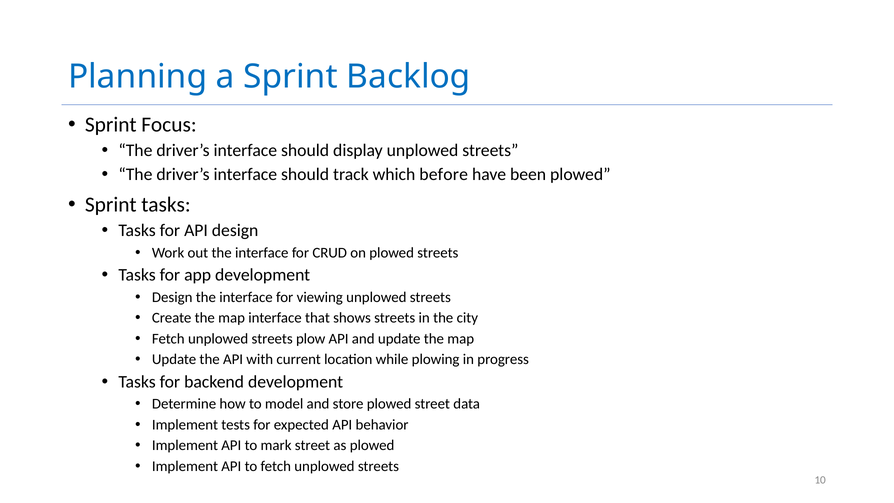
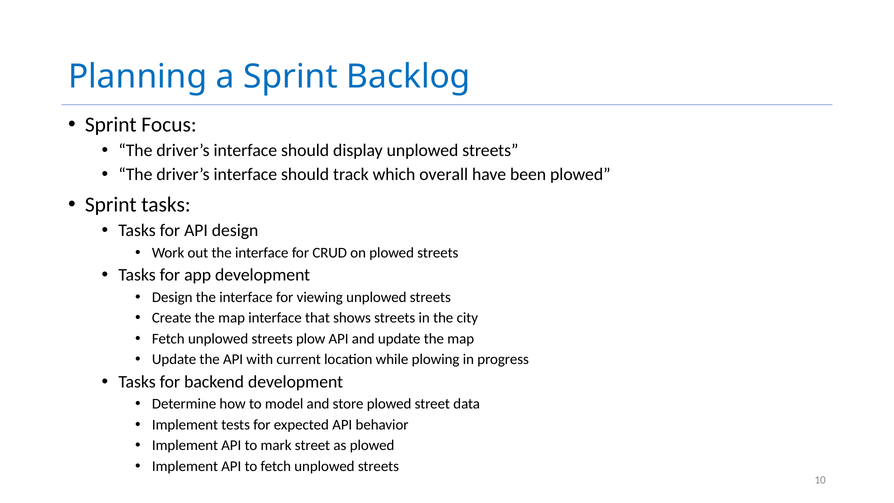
before: before -> overall (444, 174)
